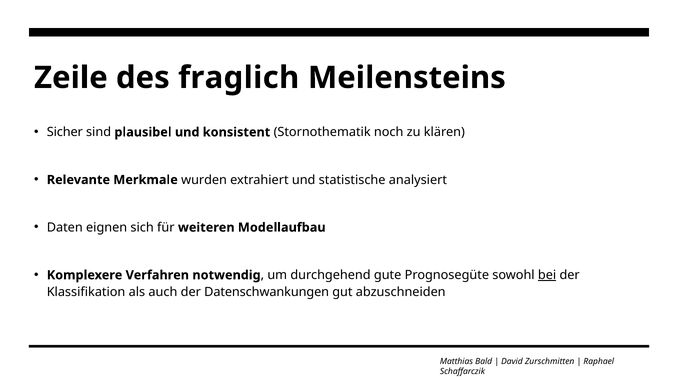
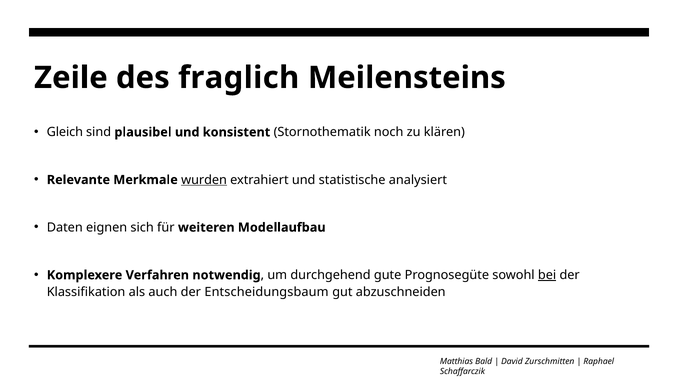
Sicher: Sicher -> Gleich (65, 132)
wurden underline: none -> present (204, 180)
Datenschwankungen: Datenschwankungen -> Entscheidungsbaum (267, 292)
